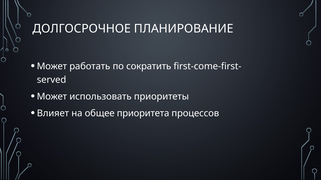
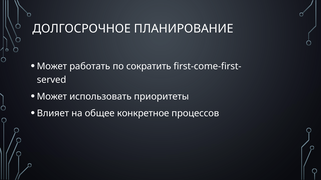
приоритета: приоритета -> конкретное (143, 114)
